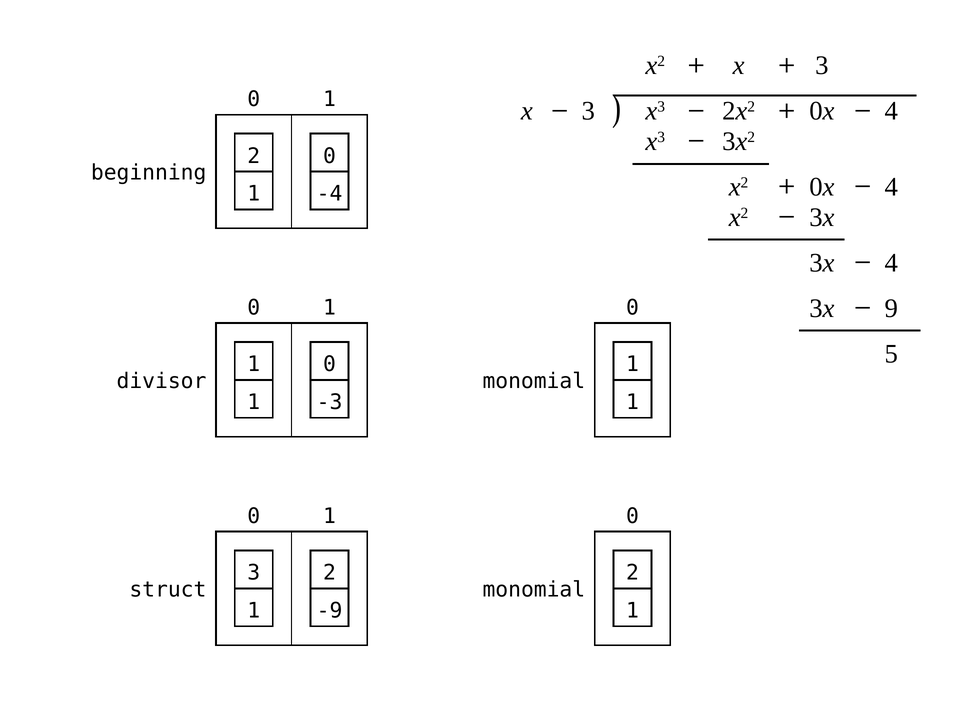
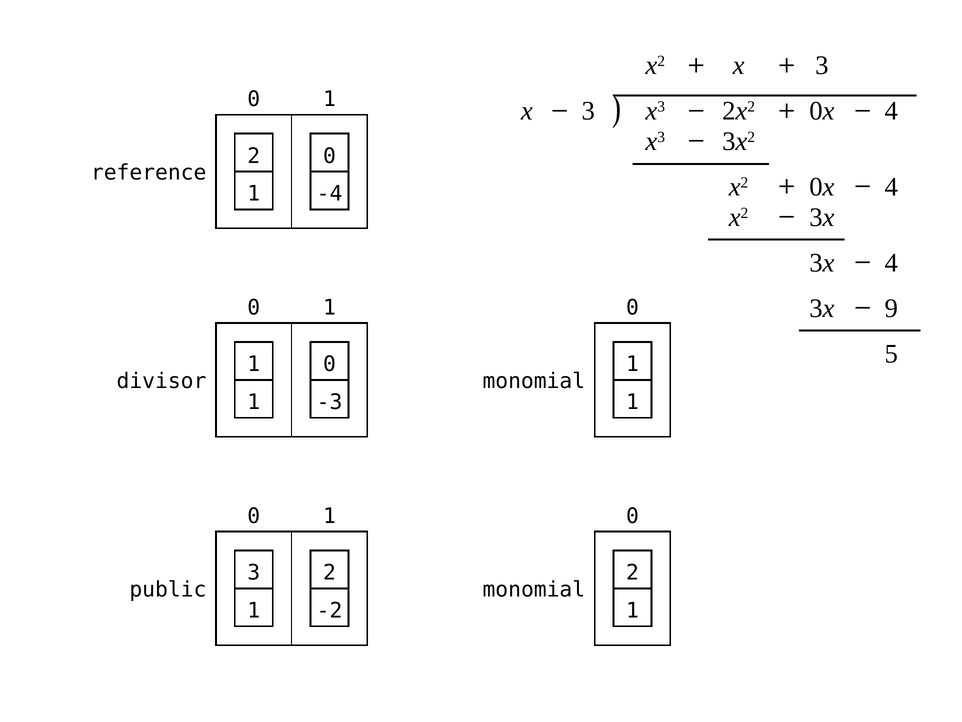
beginning: beginning -> reference (149, 173)
struct: struct -> public (168, 589)
-9: -9 -> -2 (330, 610)
